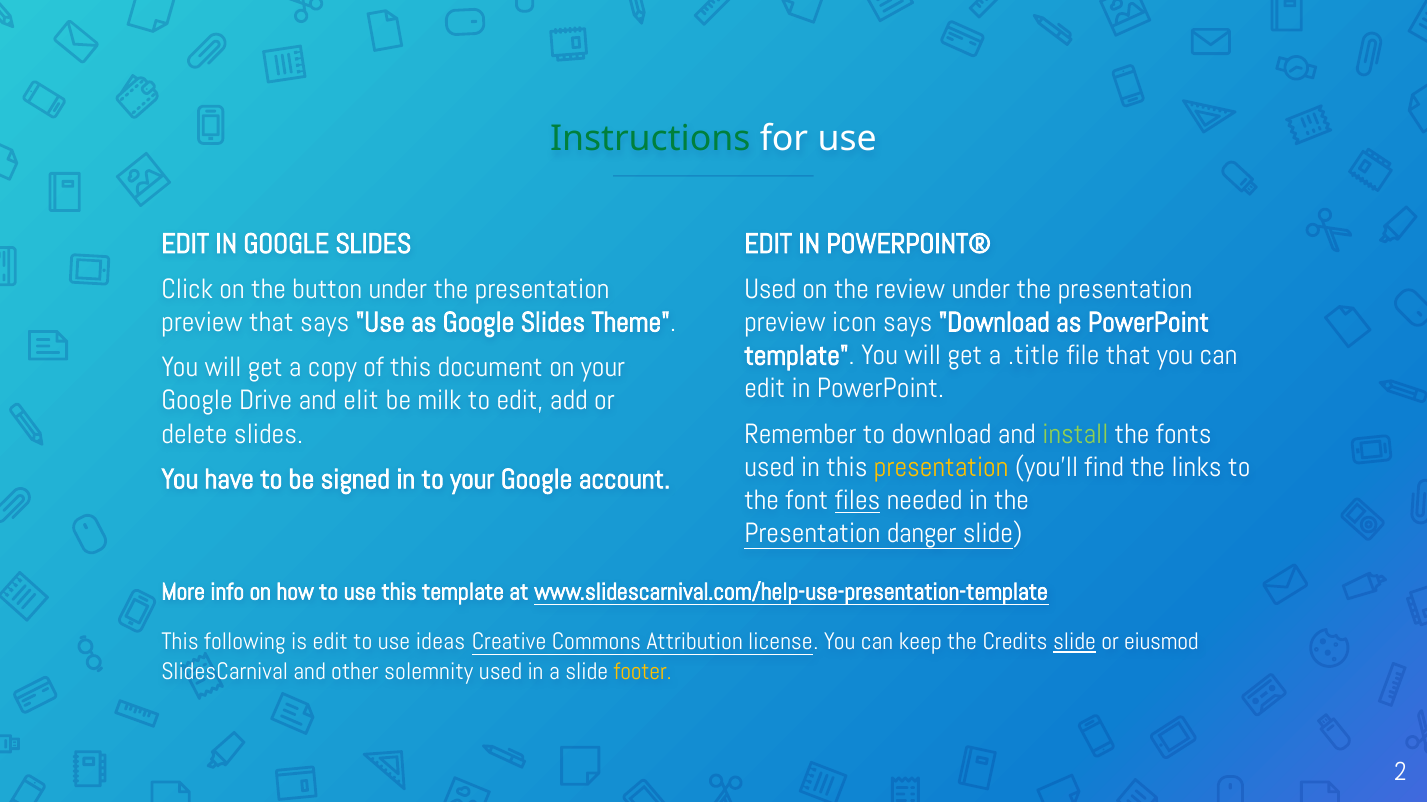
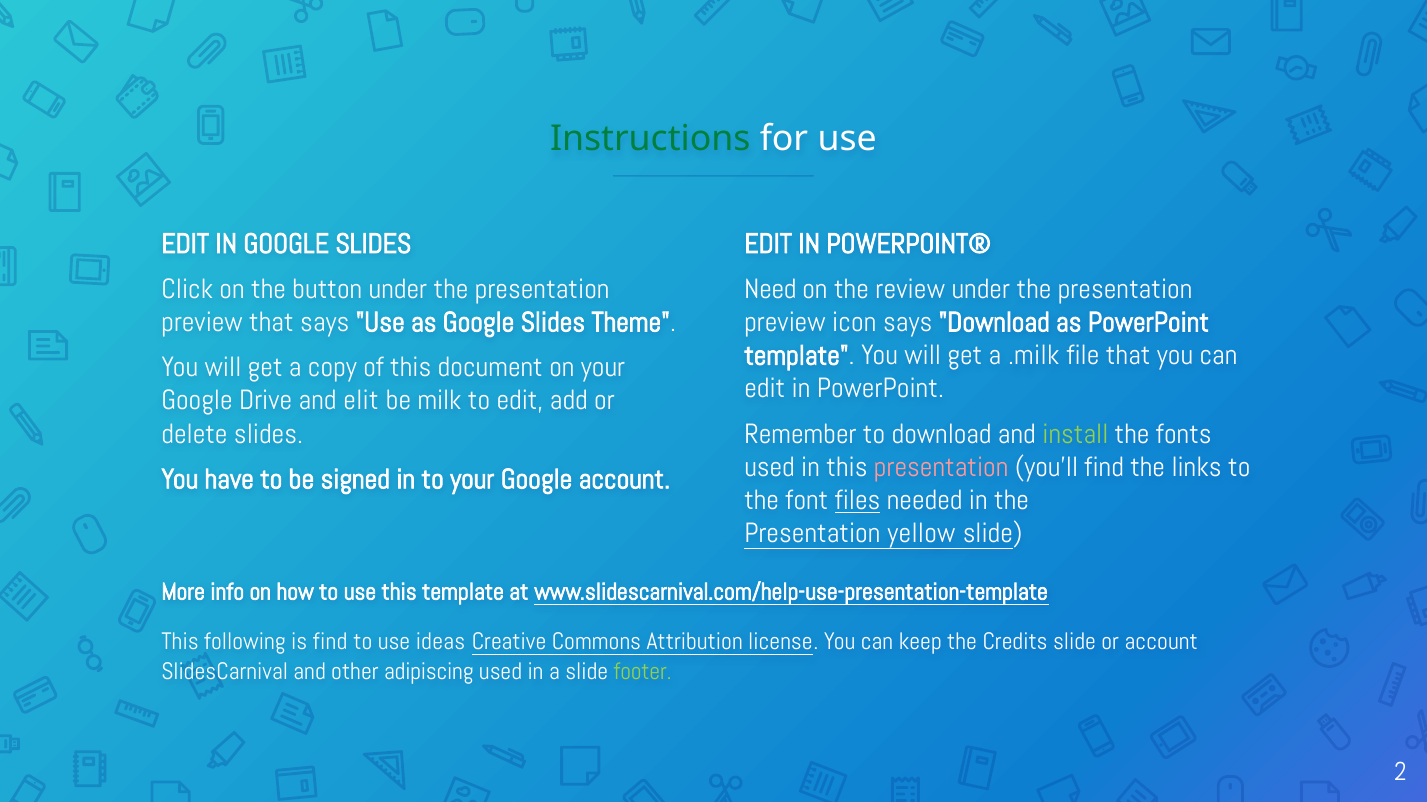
Used: Used -> Need (770, 289)
.title: .title -> .milk (1034, 356)
presentation colour: yellow -> pink (941, 468)
danger: danger -> yellow (921, 534)
is edit: edit -> find (330, 642)
slide underline: present -> none (1075, 642)
or eiusmod: eiusmod -> account (1161, 642)
solemnity: solemnity -> adipiscing (429, 672)
footer colour: yellow -> light green (643, 672)
